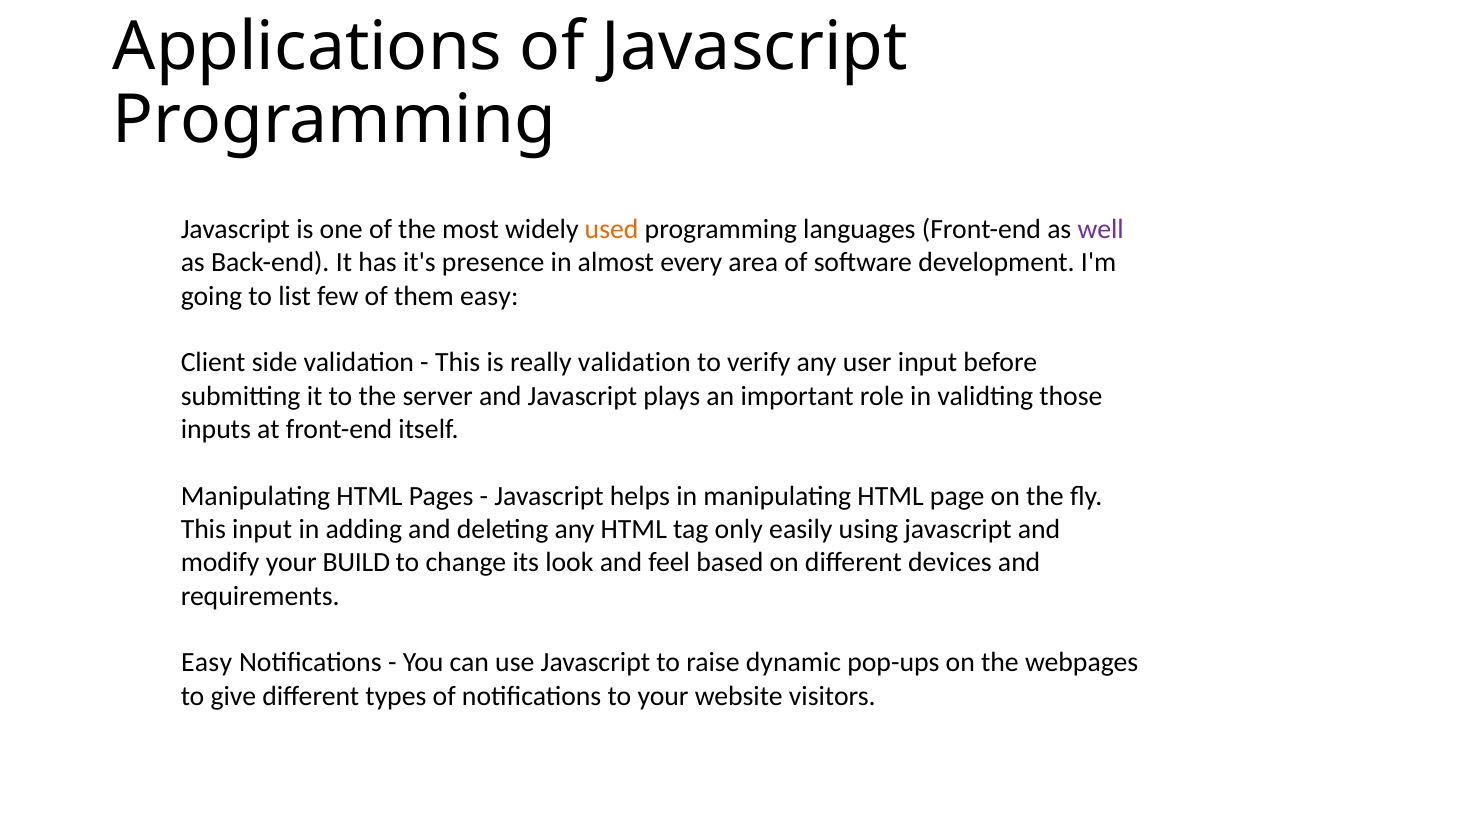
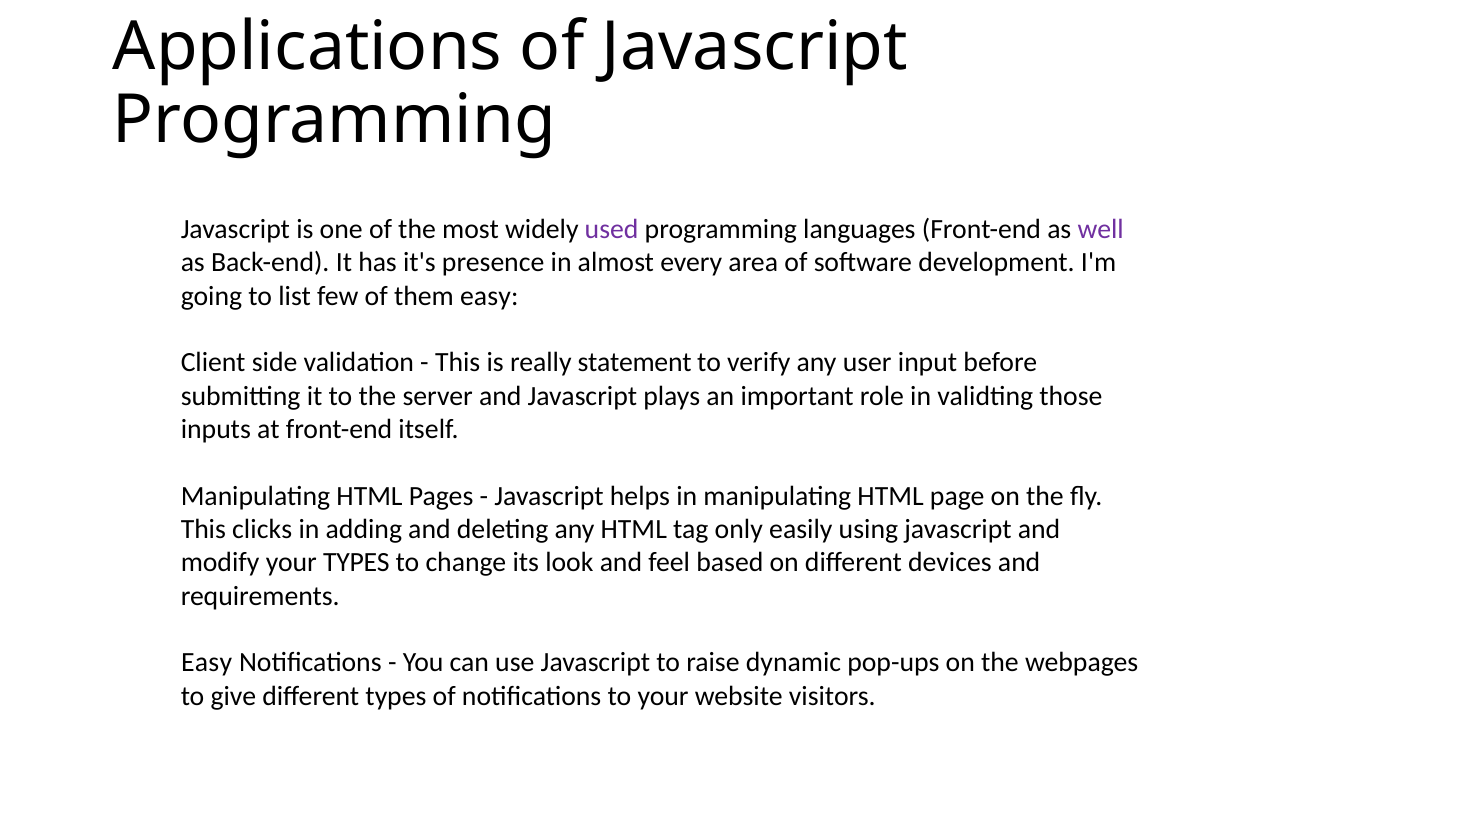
used colour: orange -> purple (612, 229)
really validation: validation -> statement (635, 362)
This input: input -> clicks (262, 529)
your BUILD: BUILD -> TYPES (356, 562)
